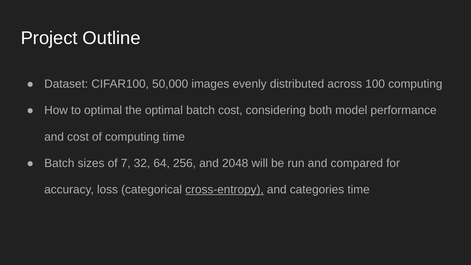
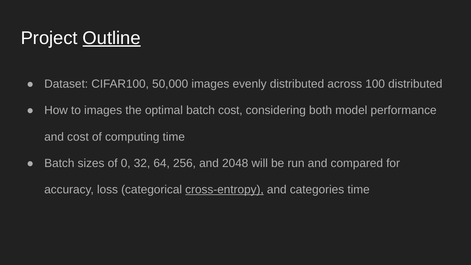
Outline underline: none -> present (112, 38)
100 computing: computing -> distributed (415, 84)
to optimal: optimal -> images (103, 110)
7: 7 -> 0 (126, 163)
